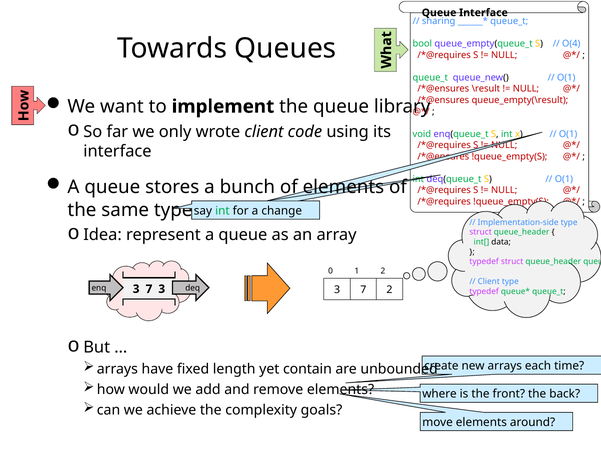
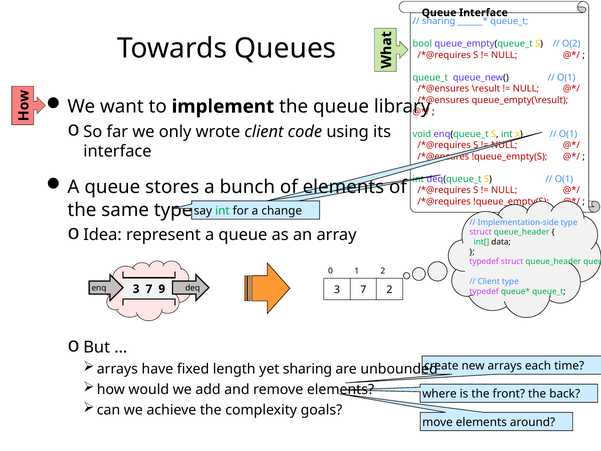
O(4: O(4 -> O(2 (571, 44)
7 3: 3 -> 9 (162, 289)
yet contain: contain -> sharing (307, 369)
